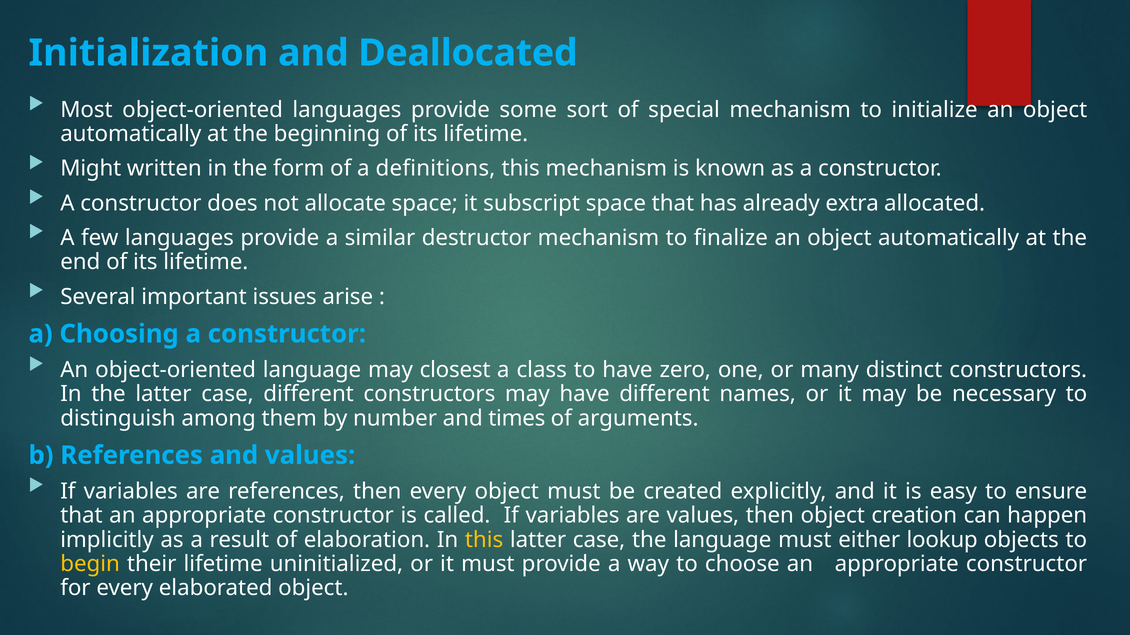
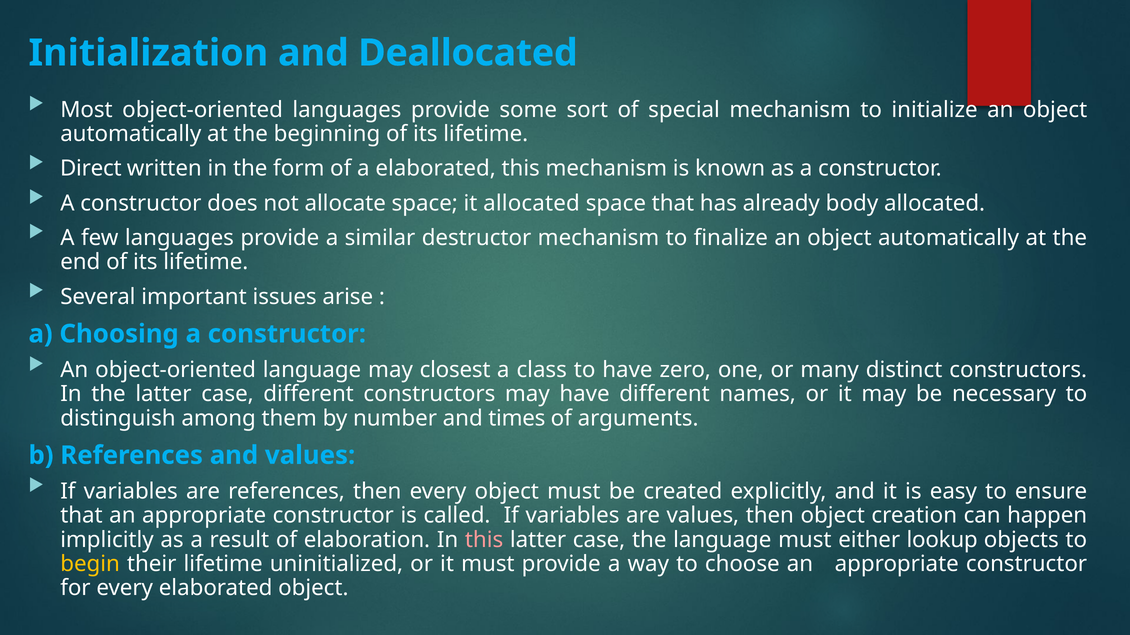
Might: Might -> Direct (91, 169)
a definitions: definitions -> elaborated (436, 169)
it subscript: subscript -> allocated (532, 203)
extra: extra -> body (852, 203)
this colour: yellow -> pink (484, 540)
